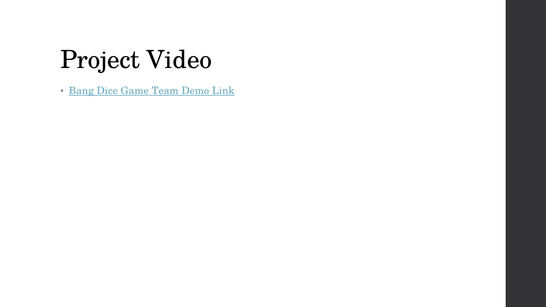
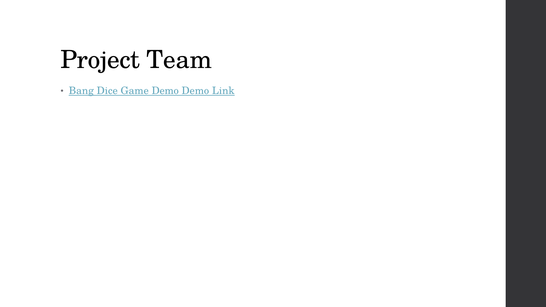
Video: Video -> Team (179, 60)
Game Team: Team -> Demo (165, 91)
